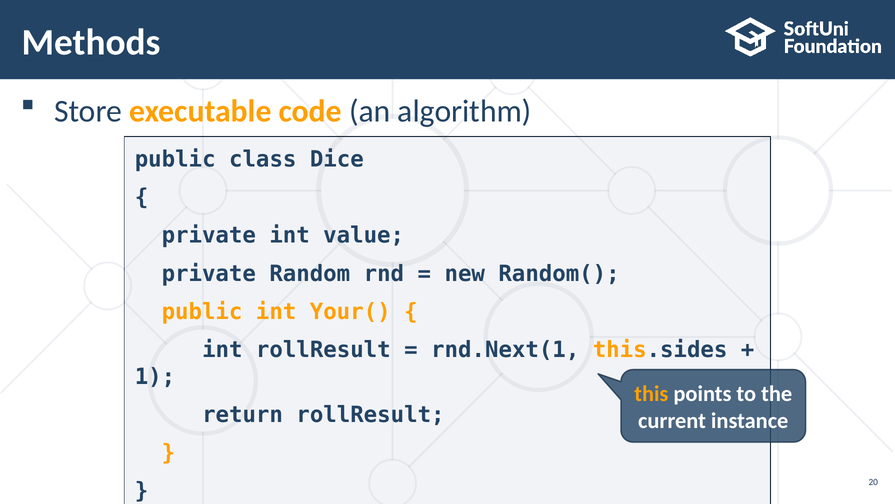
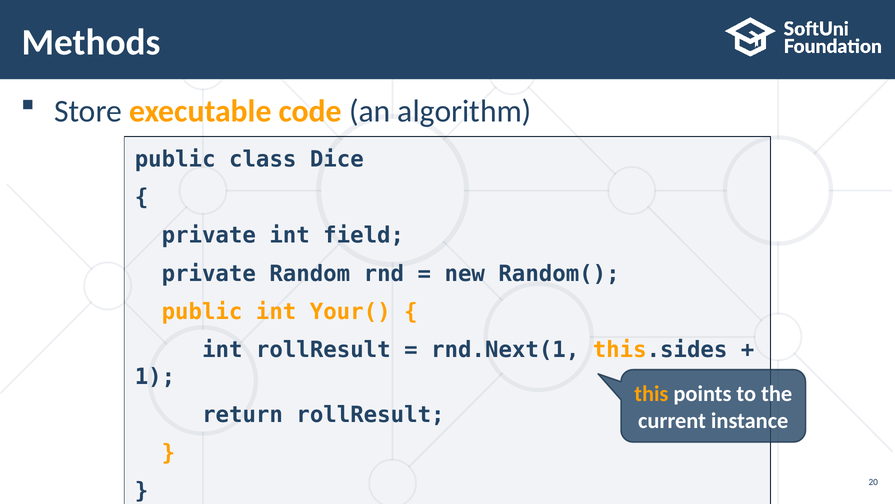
value: value -> field (364, 235)
